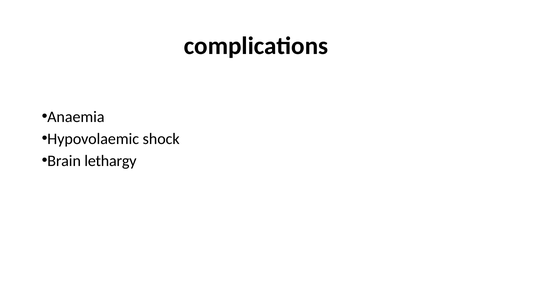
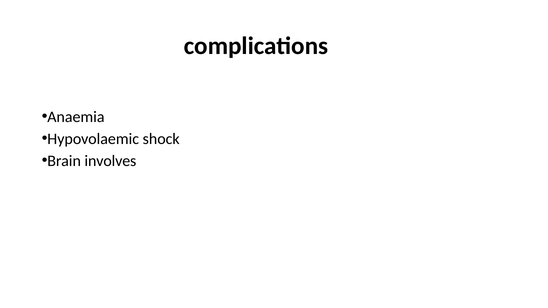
lethargy: lethargy -> involves (110, 161)
